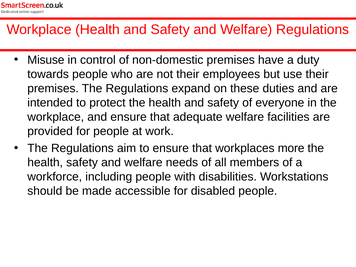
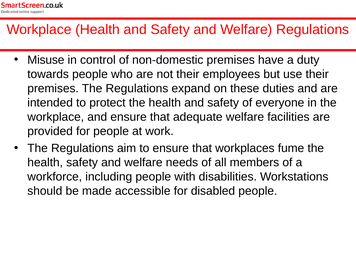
more: more -> fume (291, 148)
